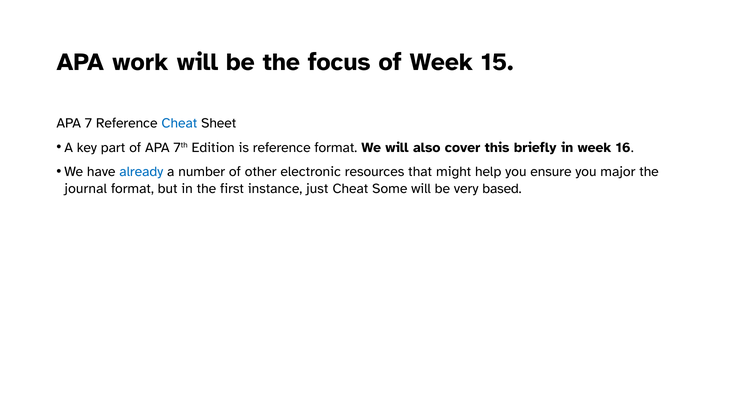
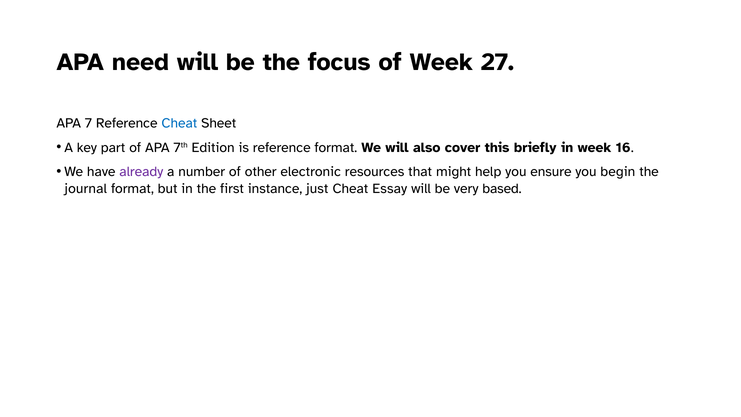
work: work -> need (140, 62)
15: 15 -> 27 (497, 62)
already colour: blue -> purple (141, 172)
major: major -> begin (618, 172)
Some: Some -> Essay (390, 189)
